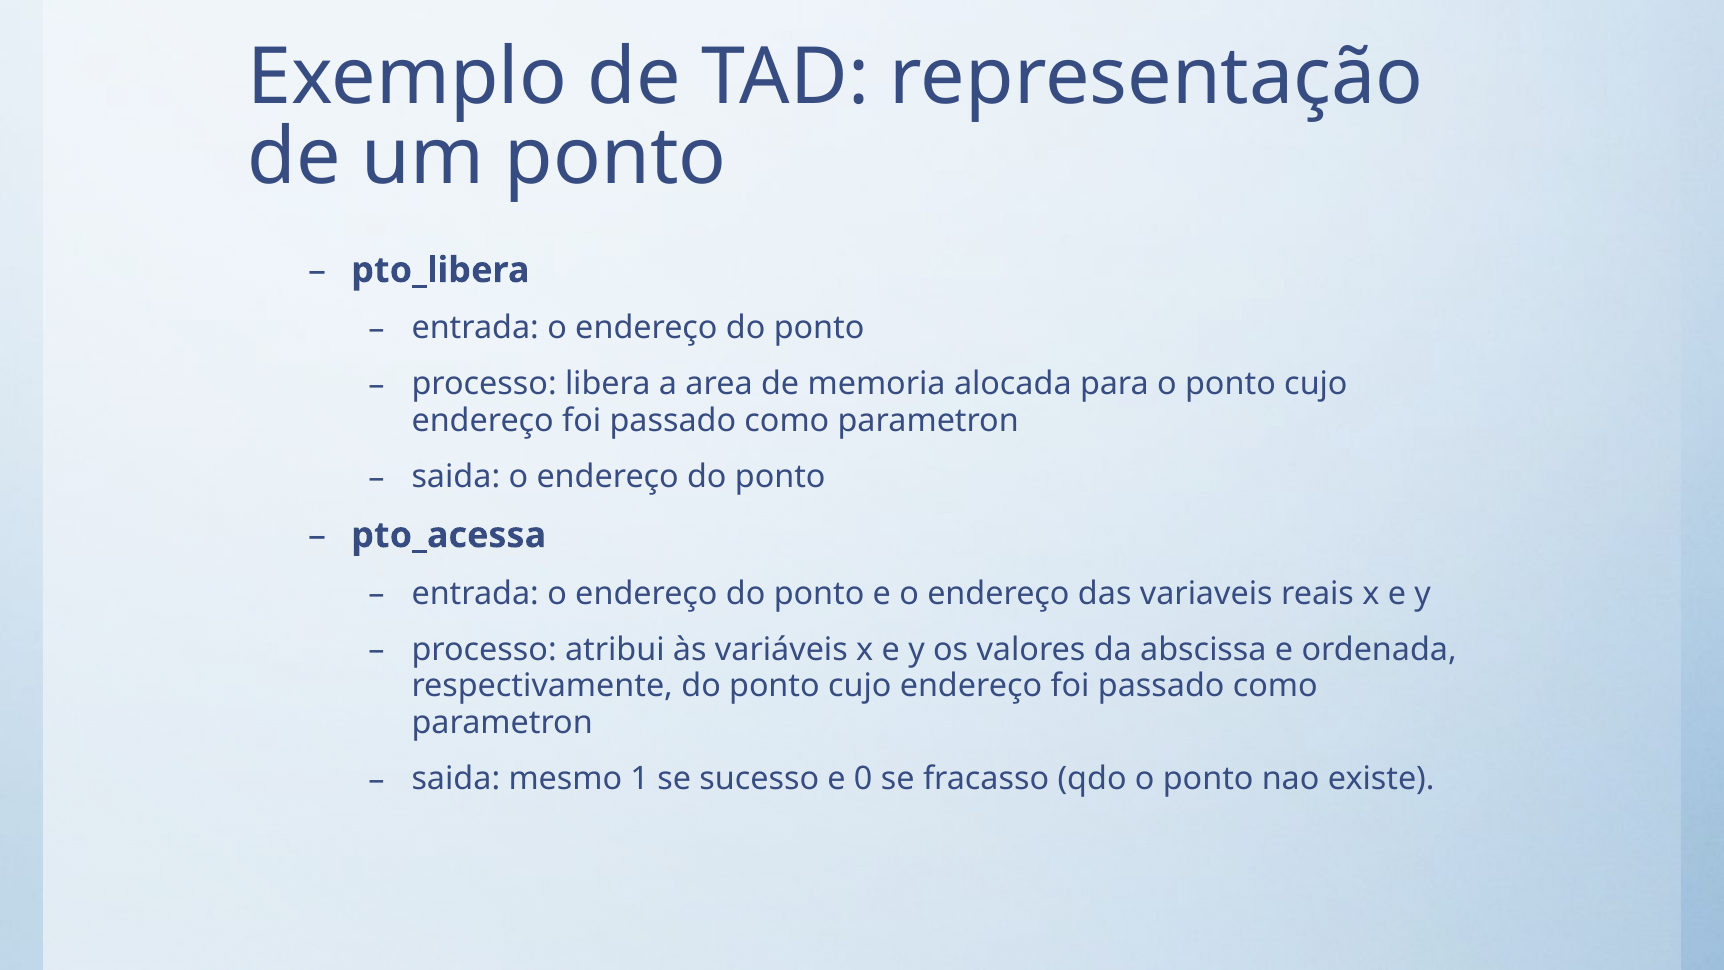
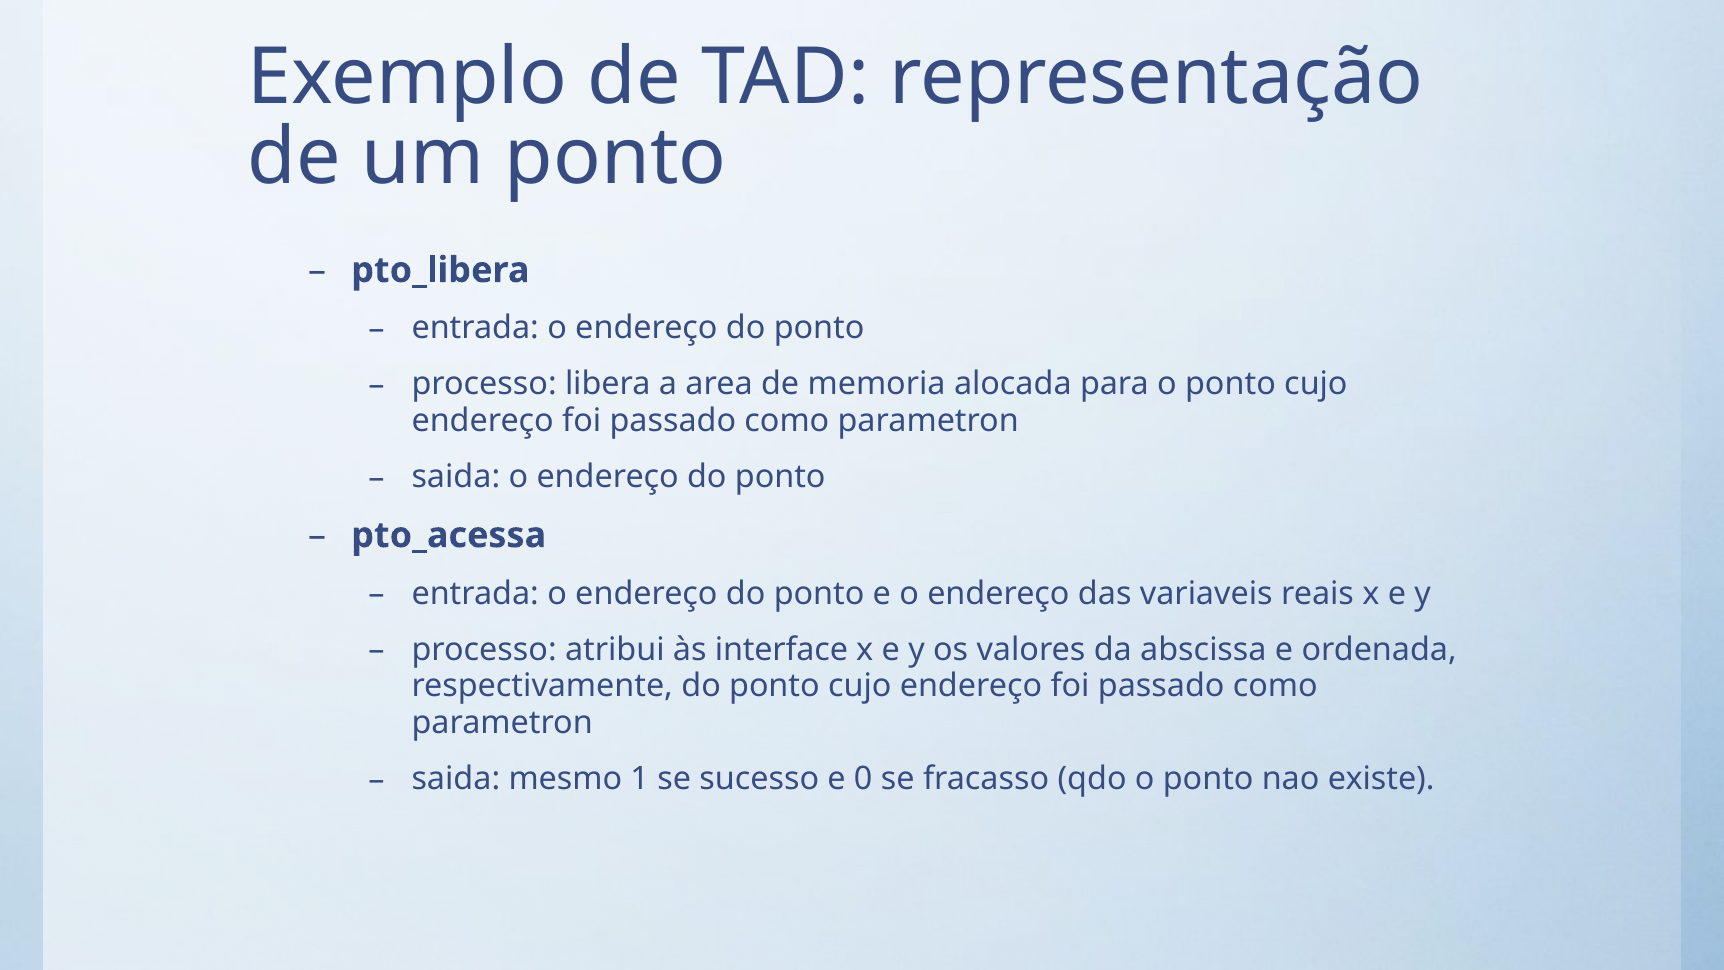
variáveis: variáveis -> interface (781, 649)
